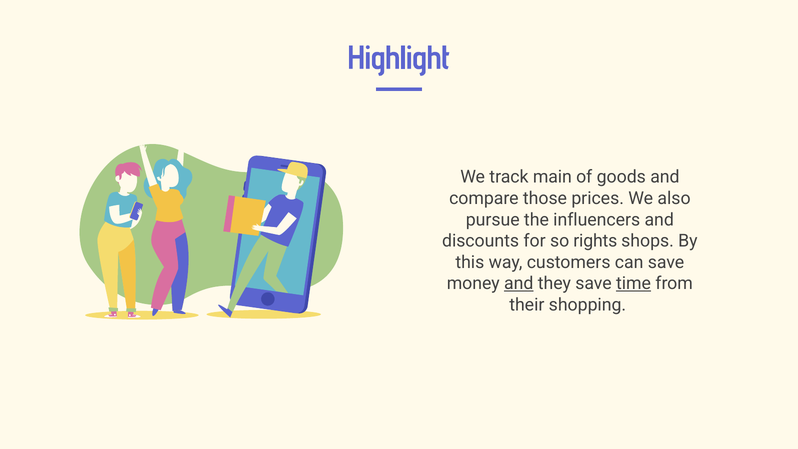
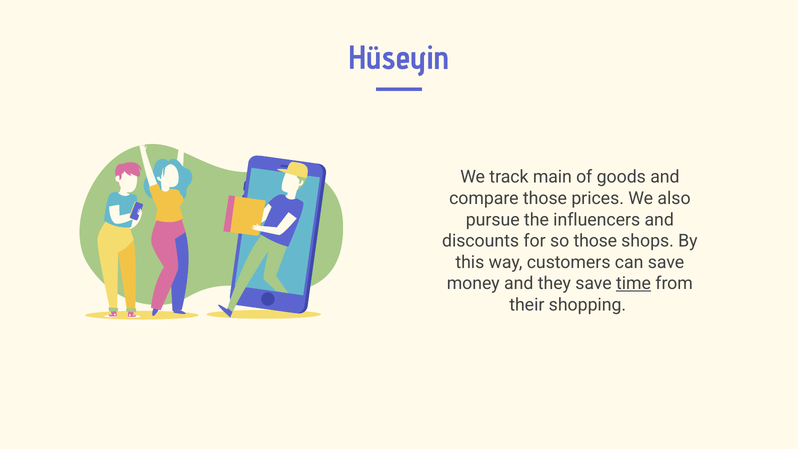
Highlight: Highlight -> Hüseyin (399, 58)
so rights: rights -> those (595, 241)
and underline: present -> none (519, 283)
